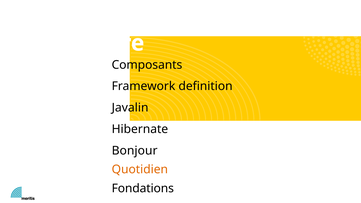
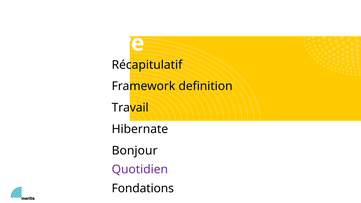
Composants: Composants -> Récapitulatif (147, 65)
Javalin: Javalin -> Travail (130, 108)
Quotidien colour: orange -> purple (140, 170)
